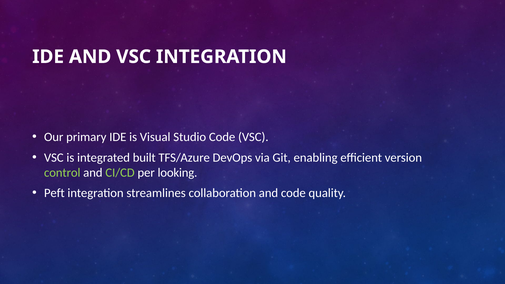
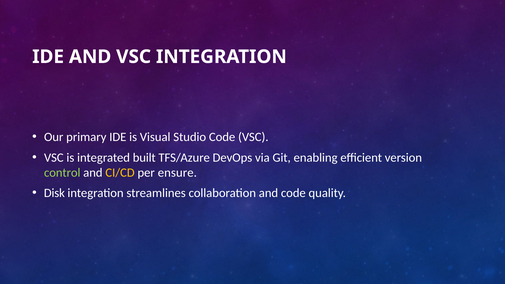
CI/CD colour: light green -> yellow (120, 173)
looking: looking -> ensure (177, 173)
Peft: Peft -> Disk (54, 193)
